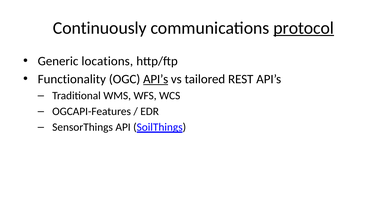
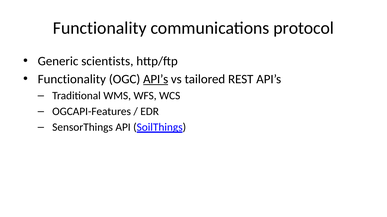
Continuously: Continuously -> Functionality (100, 28)
protocol underline: present -> none (304, 28)
locations: locations -> scientists (107, 61)
